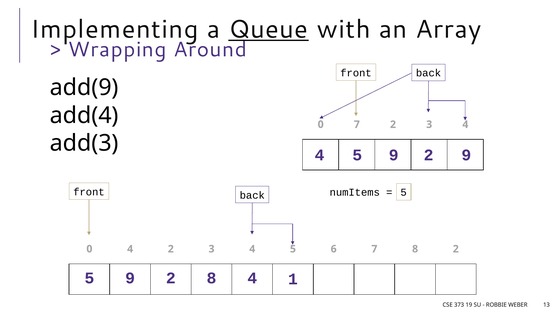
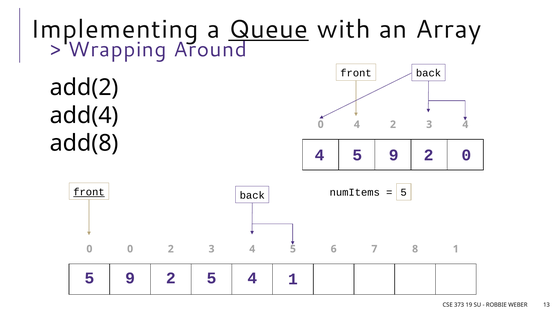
add(9: add(9 -> add(2 (84, 87)
7: 7 -> 4 (357, 124)
add(3: add(3 -> add(8 (84, 143)
2 9: 9 -> 0 (466, 155)
front underline: none -> present (89, 192)
0 4: 4 -> 0 (130, 249)
8 2: 2 -> 1 (456, 249)
2 8: 8 -> 5 (212, 278)
